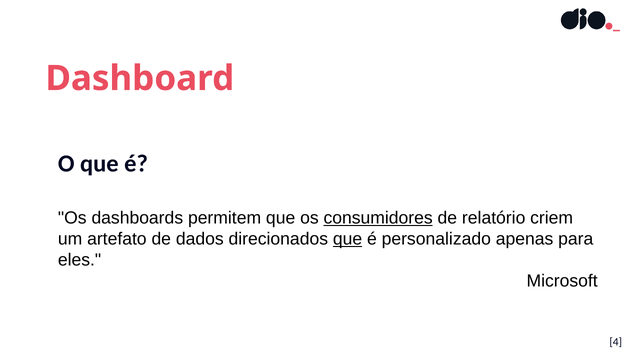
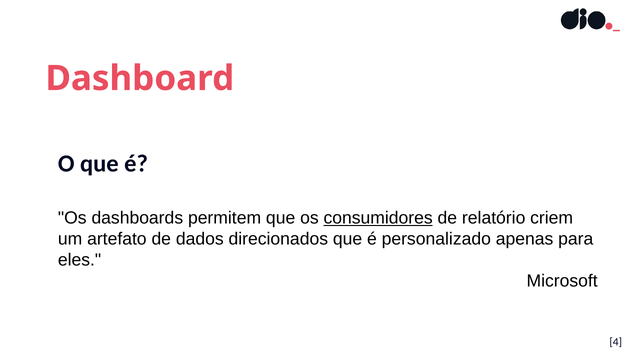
que underline: present -> none (348, 239)
